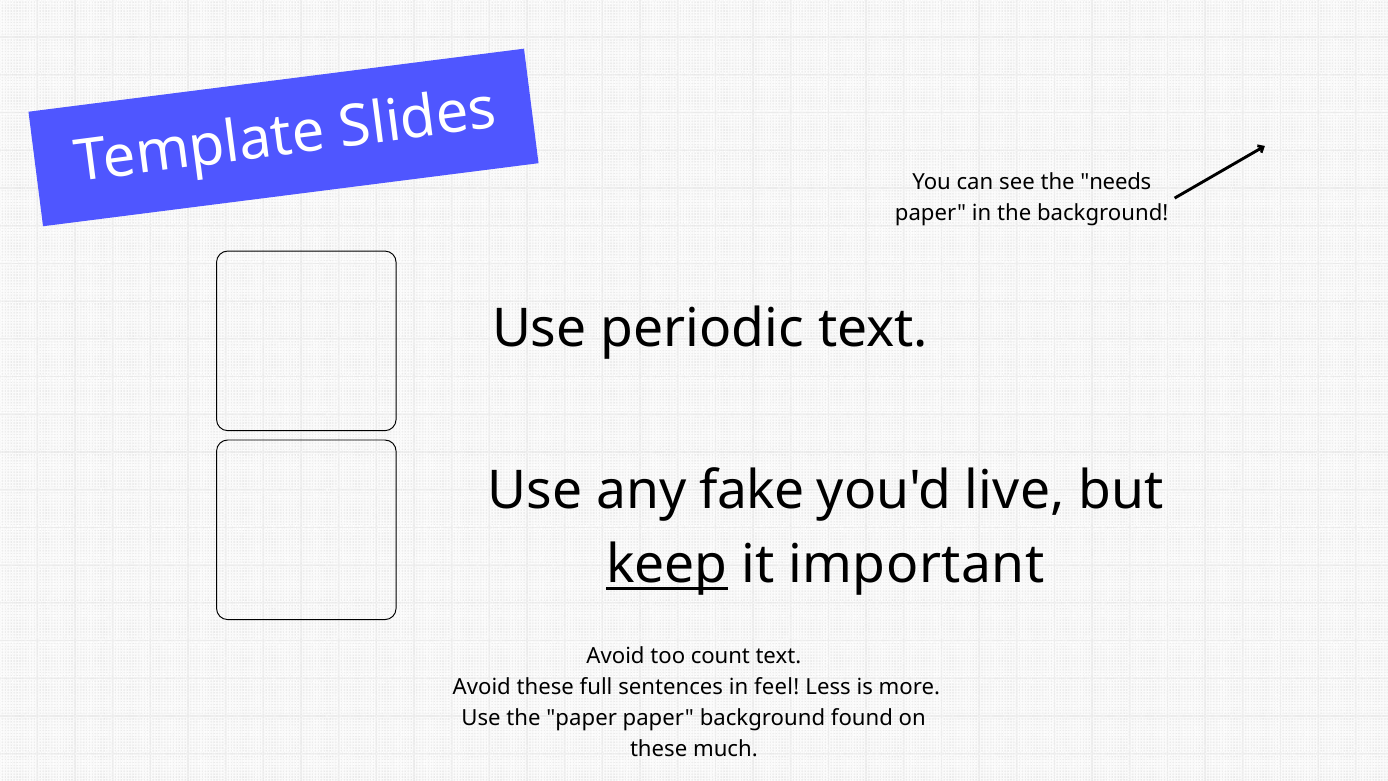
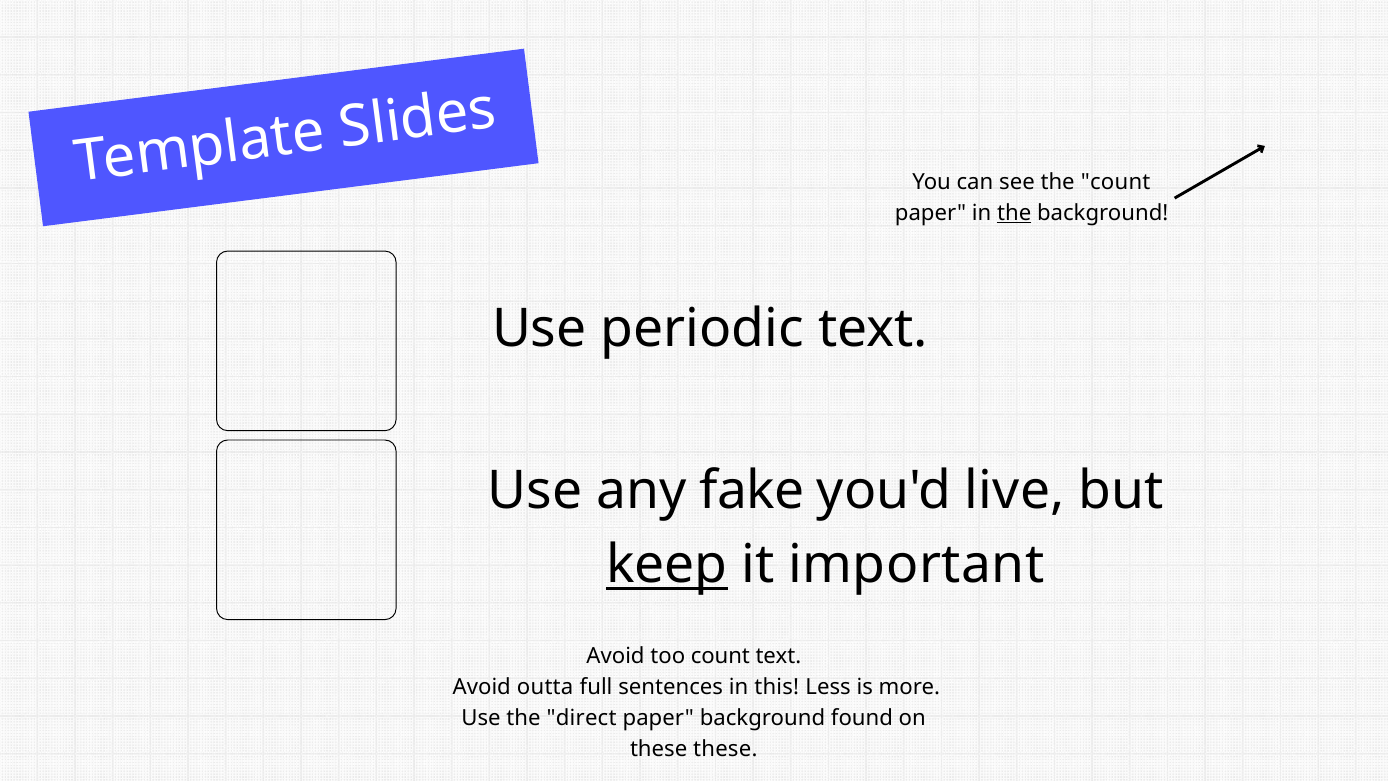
the needs: needs -> count (1116, 182)
the underline: none -> present (1014, 213)
Avoid these: these -> outta (545, 687)
feel: feel -> this (777, 687)
the paper: paper -> direct (582, 718)
these much: much -> these (725, 749)
